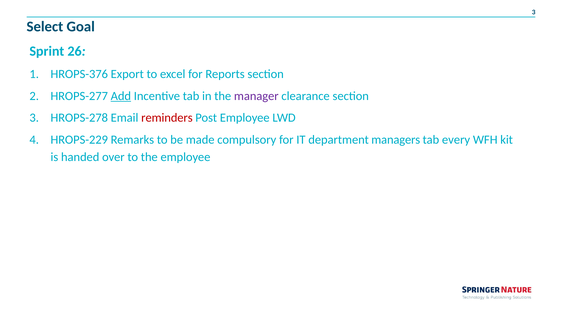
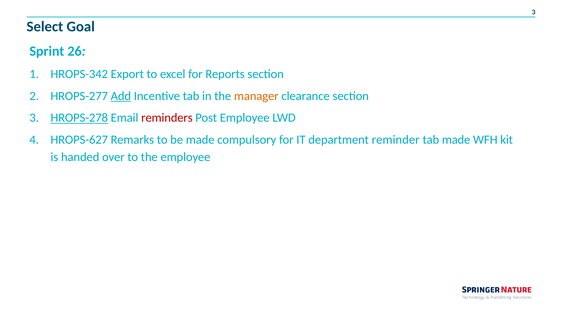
HROPS-376: HROPS-376 -> HROPS-342 (79, 74)
manager colour: purple -> orange (256, 96)
HROPS-278 underline: none -> present (79, 118)
HROPS-229: HROPS-229 -> HROPS-627 (79, 140)
managers: managers -> reminder (396, 140)
tab every: every -> made (456, 140)
